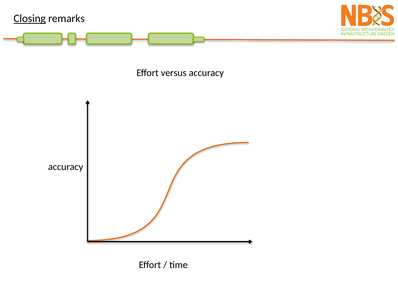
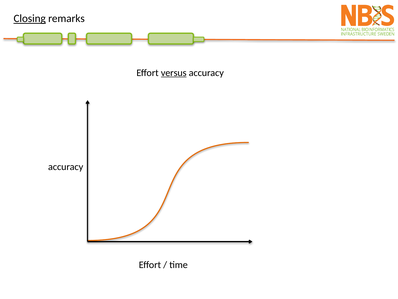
versus underline: none -> present (174, 73)
